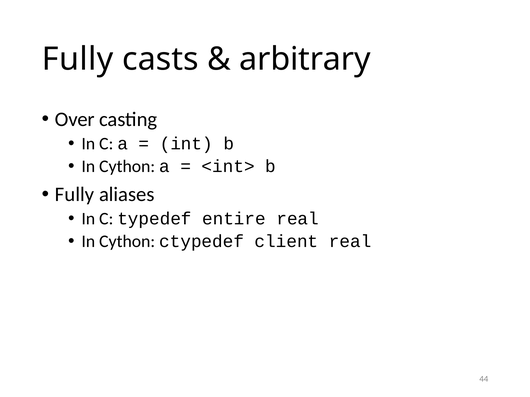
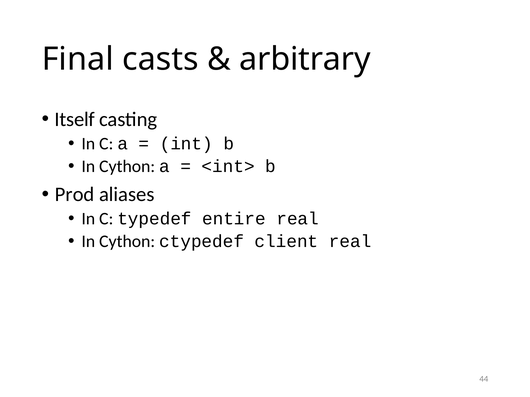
Fully: Fully -> Final (78, 59)
Over: Over -> Itself (75, 119)
Fully: Fully -> Prod (75, 195)
